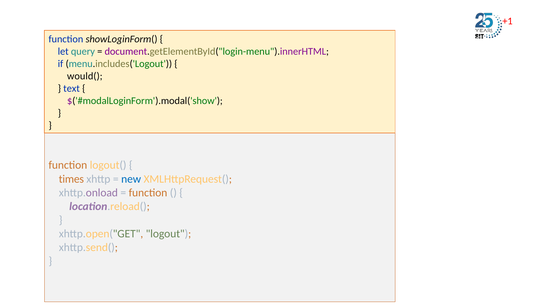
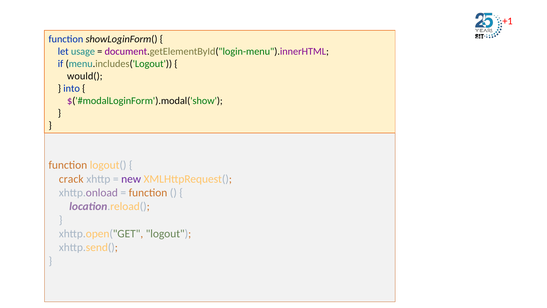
query: query -> usage (83, 51)
text: text -> into (72, 88)
times: times -> crack (71, 179)
new colour: blue -> purple (131, 179)
